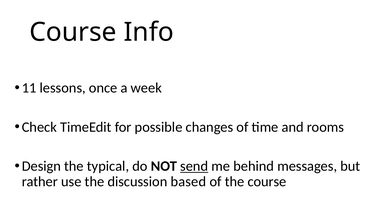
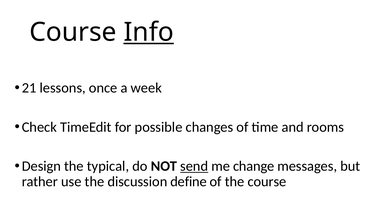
Info underline: none -> present (149, 32)
11: 11 -> 21 (29, 88)
behind: behind -> change (254, 166)
based: based -> define (189, 182)
